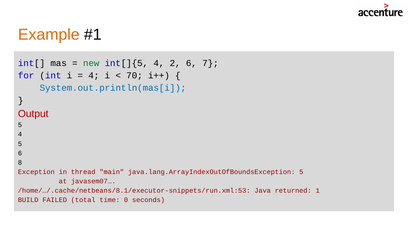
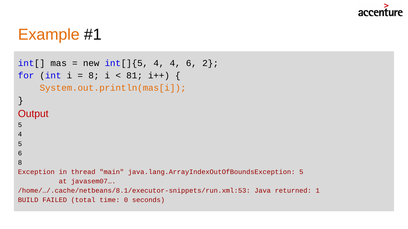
new colour: green -> black (91, 63)
4 2: 2 -> 4 (175, 63)
7: 7 -> 2 (210, 63)
4: 4 -> 8 (94, 76)
70: 70 -> 81 (134, 76)
System.out.println(mas[i colour: blue -> orange (113, 88)
